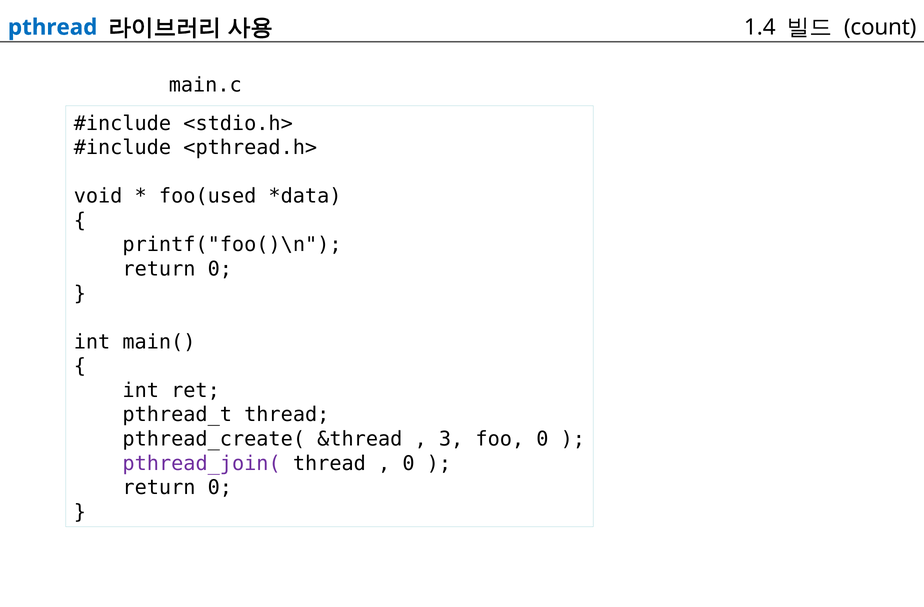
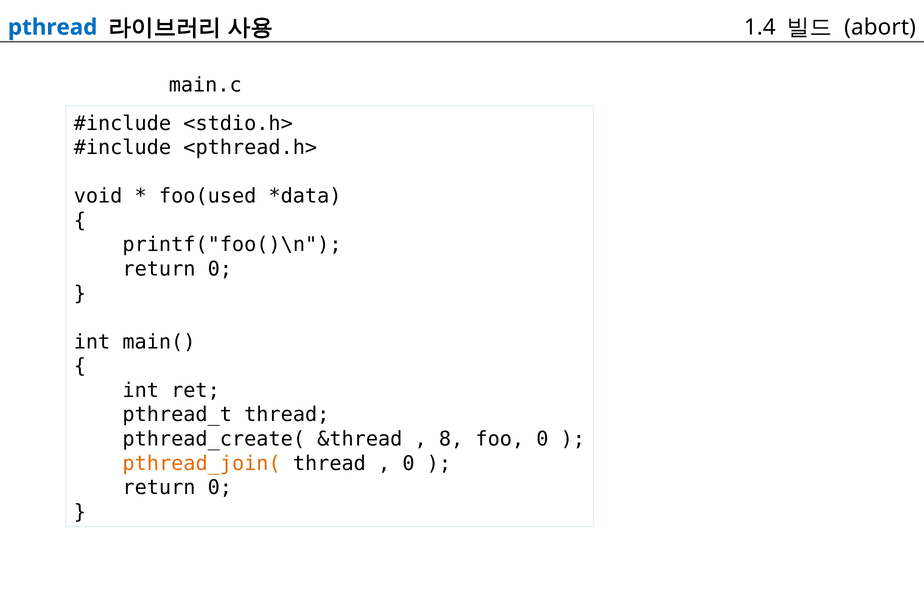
count: count -> abort (880, 27)
3: 3 -> 8 (451, 439)
pthread_join( colour: purple -> orange (202, 463)
